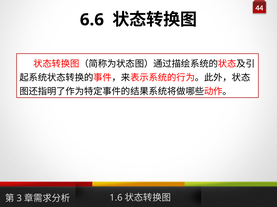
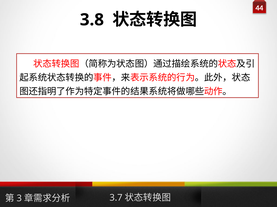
6.6: 6.6 -> 3.8 (92, 20)
1.6: 1.6 -> 3.7 (116, 198)
